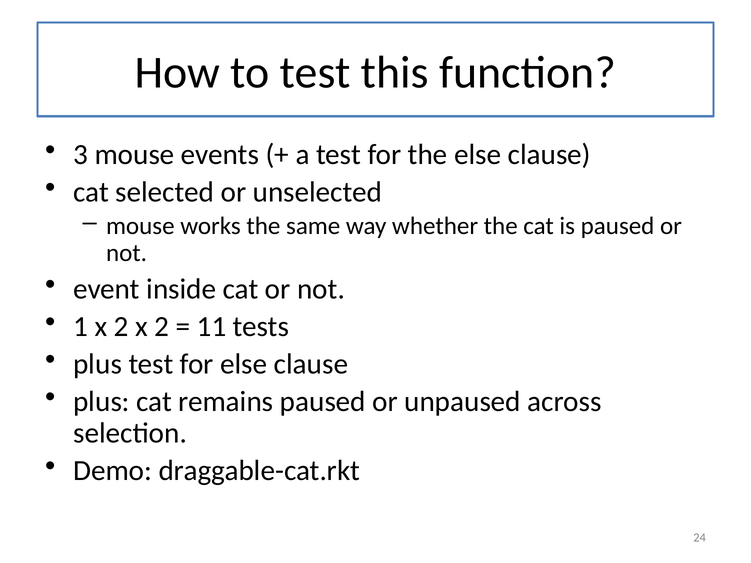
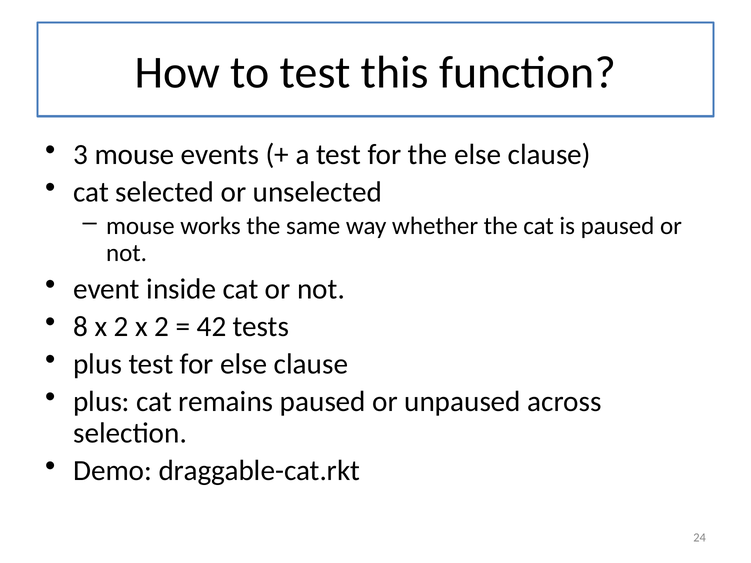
1: 1 -> 8 (81, 327)
11: 11 -> 42 (212, 327)
